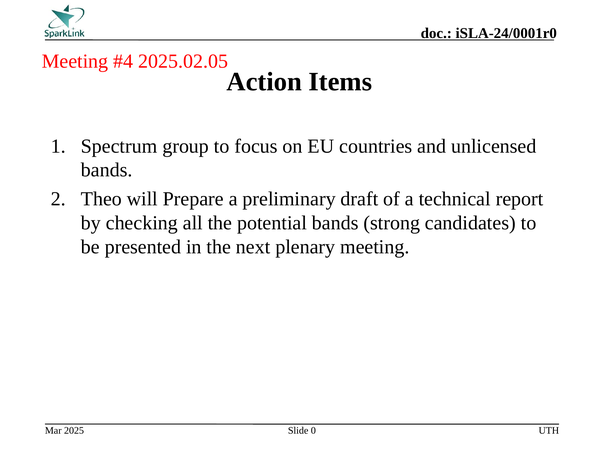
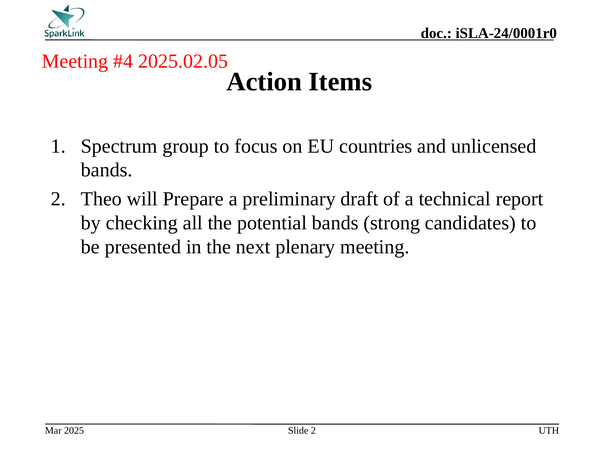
Slide 0: 0 -> 2 (313, 431)
